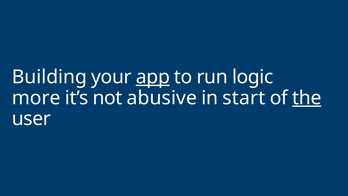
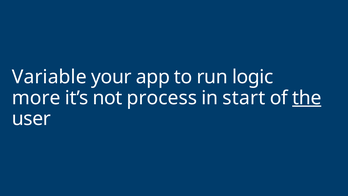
Building: Building -> Variable (49, 77)
app underline: present -> none (153, 77)
abusive: abusive -> process (162, 98)
